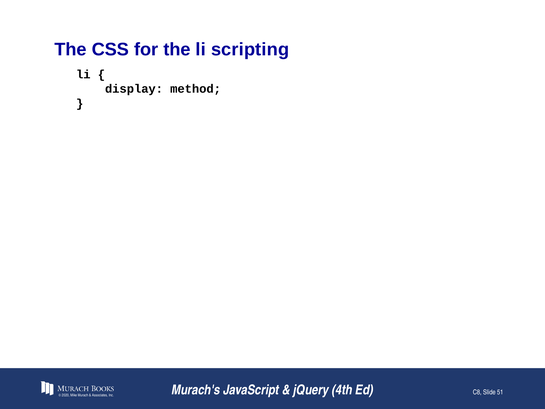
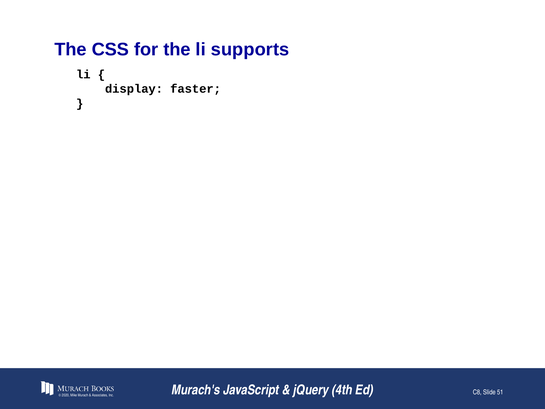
scripting: scripting -> supports (250, 50)
method: method -> faster (196, 89)
